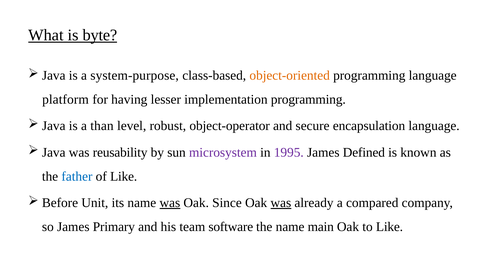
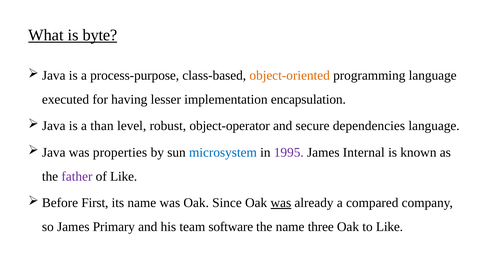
system-purpose: system-purpose -> process-purpose (135, 76)
platform: platform -> executed (66, 100)
implementation programming: programming -> encapsulation (308, 100)
encapsulation: encapsulation -> dependencies (369, 126)
reusability: reusability -> properties (120, 153)
microsystem colour: purple -> blue (223, 153)
Defined: Defined -> Internal (364, 153)
father colour: blue -> purple (77, 177)
Unit: Unit -> First (95, 203)
was underline: present -> none (170, 203)
main: main -> three (321, 227)
